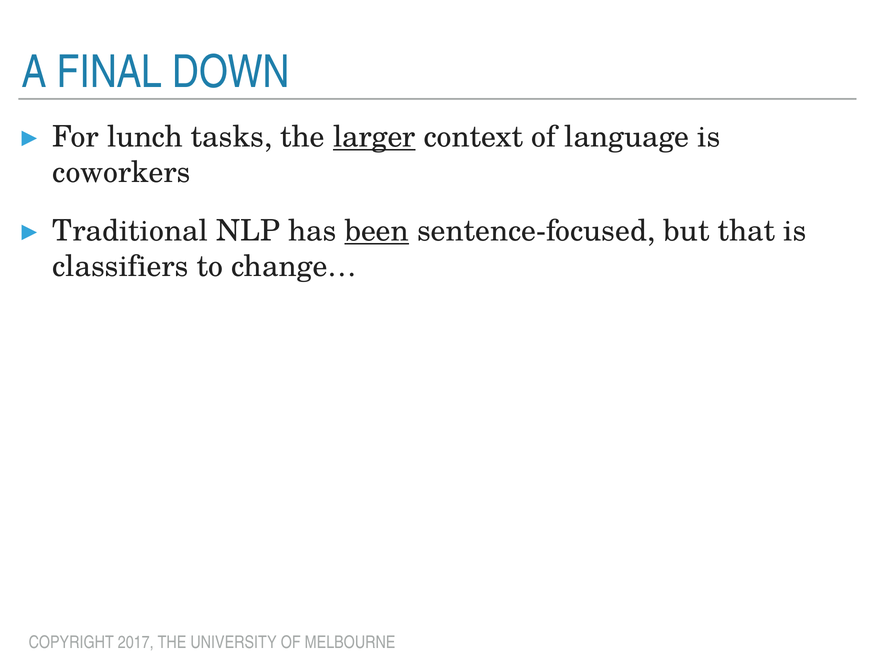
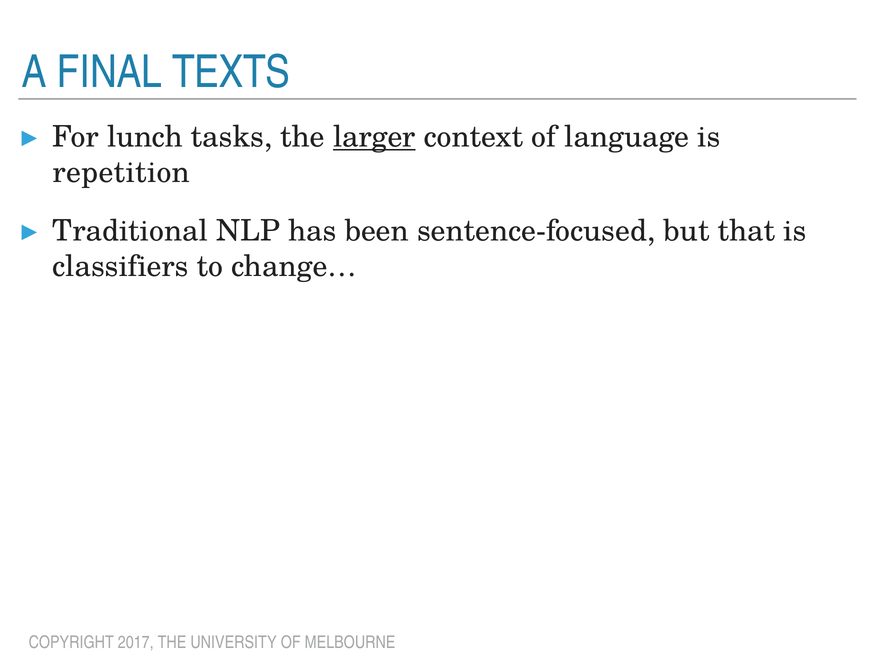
DOWN: DOWN -> TEXTS (231, 72)
coworkers: coworkers -> repetition (121, 172)
been underline: present -> none (377, 231)
